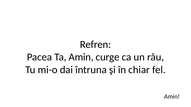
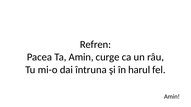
chiar: chiar -> harul (139, 70)
